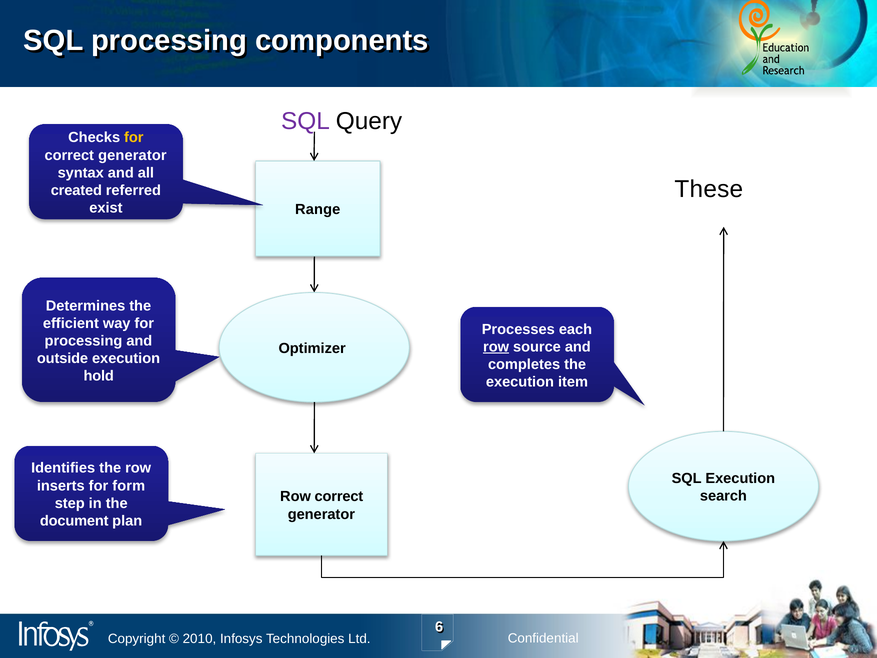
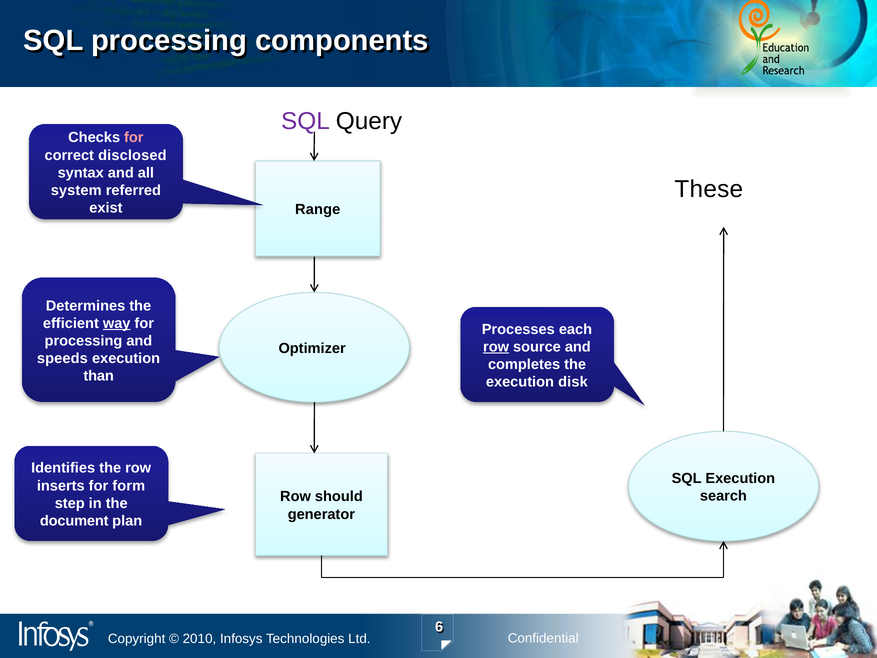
for colour: yellow -> pink (134, 138)
generator: generator -> disclosed (132, 155)
created: created -> system (76, 190)
way underline: none -> present (117, 323)
outside: outside -> speeds (62, 358)
hold: hold -> than (99, 376)
item: item -> disk (573, 382)
Row correct: correct -> should (339, 496)
